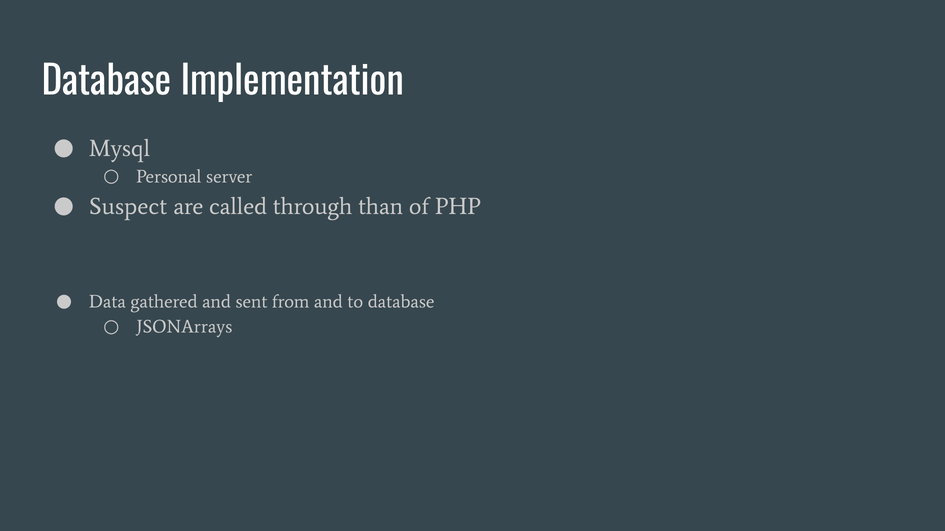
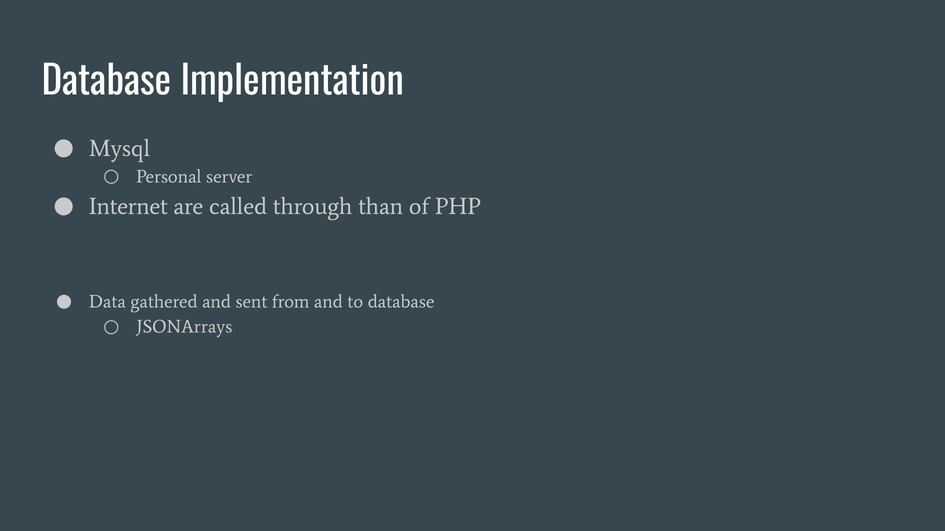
Suspect: Suspect -> Internet (128, 207)
